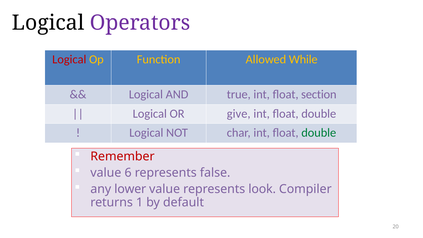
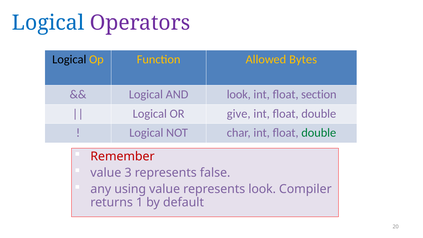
Logical colour: black -> blue (48, 23)
Logical colour: red -> black (69, 59)
While: While -> Bytes (303, 59)
AND true: true -> look (239, 94)
6: 6 -> 3 (128, 173)
lower: lower -> using (130, 189)
